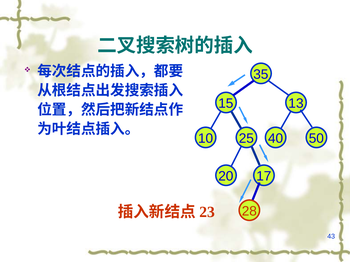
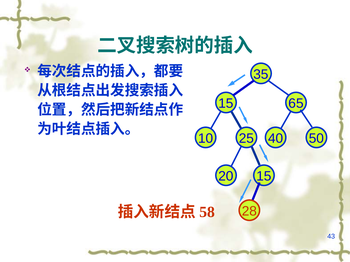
13: 13 -> 65 (296, 104)
20 17: 17 -> 15 (264, 177)
23: 23 -> 58 (207, 212)
